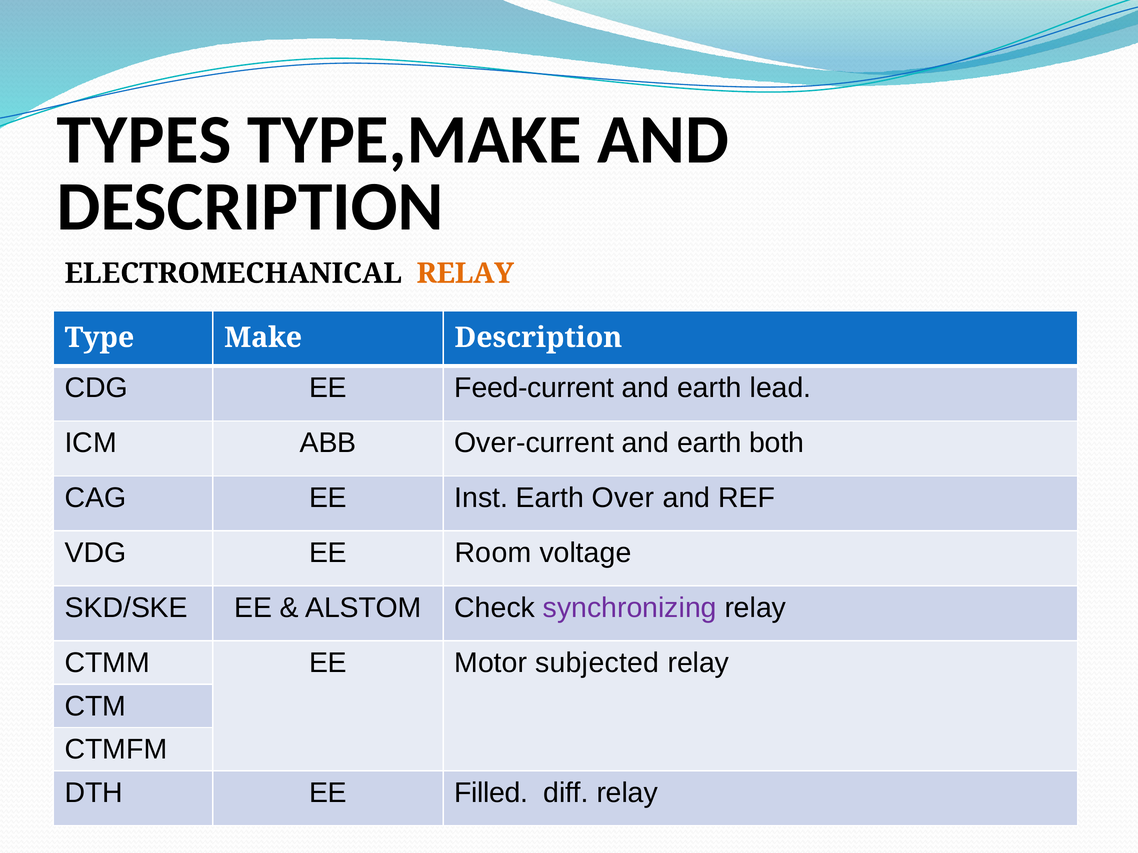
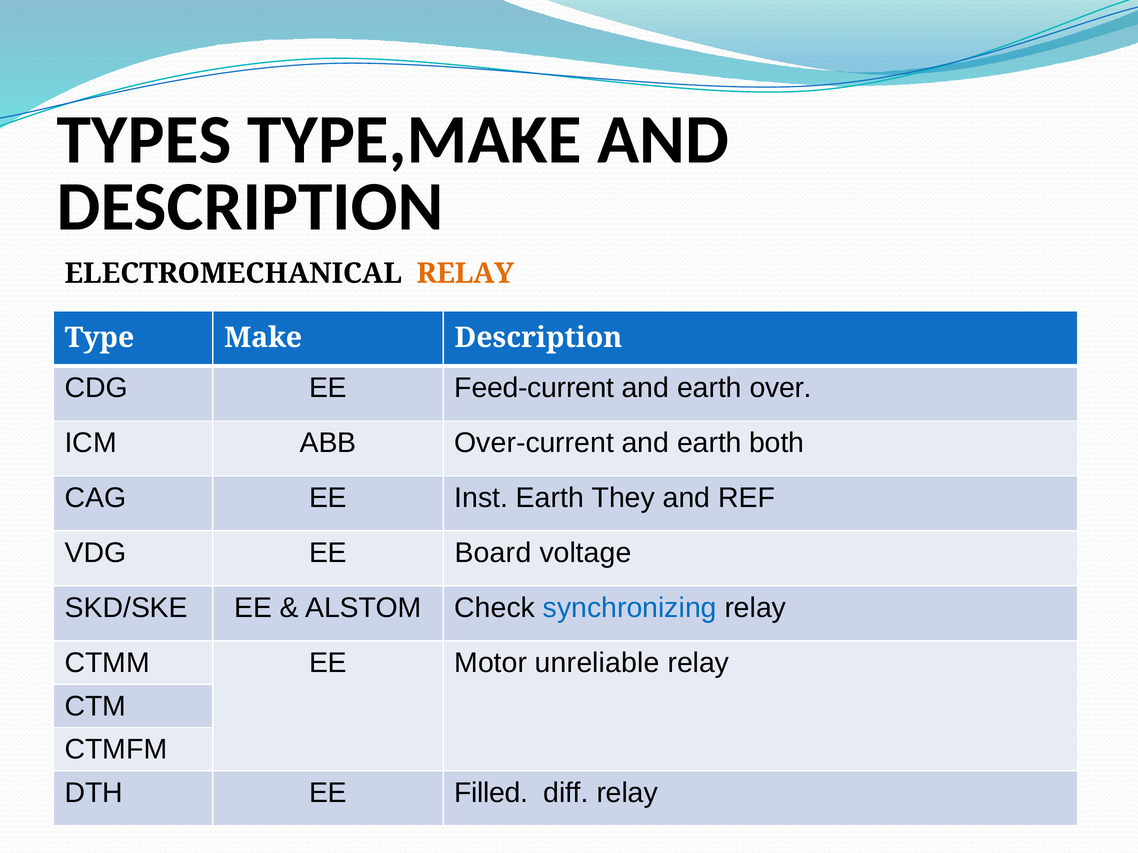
lead: lead -> over (781, 388)
Over: Over -> They (623, 498)
Room: Room -> Board (493, 553)
synchronizing colour: purple -> blue (630, 608)
subjected: subjected -> unreliable (597, 663)
